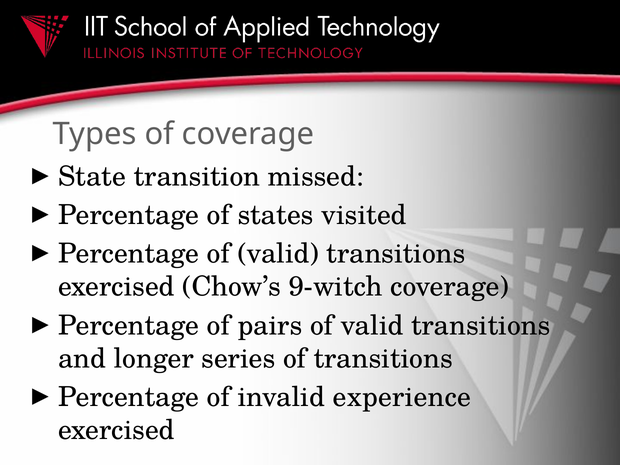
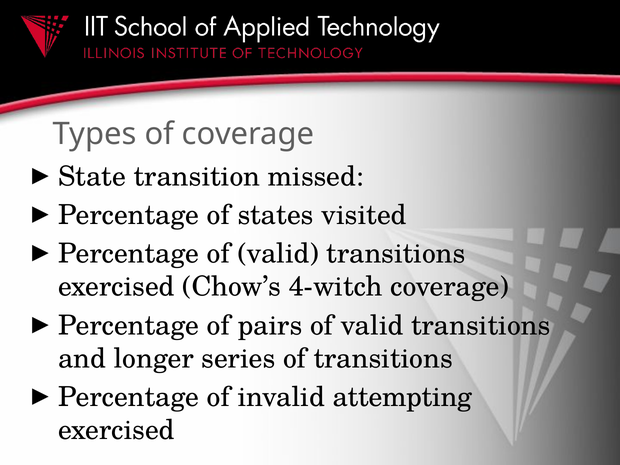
9-witch: 9-witch -> 4-witch (336, 287)
experience: experience -> attempting (402, 397)
